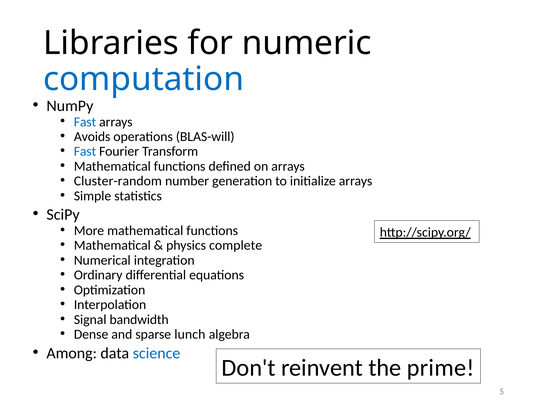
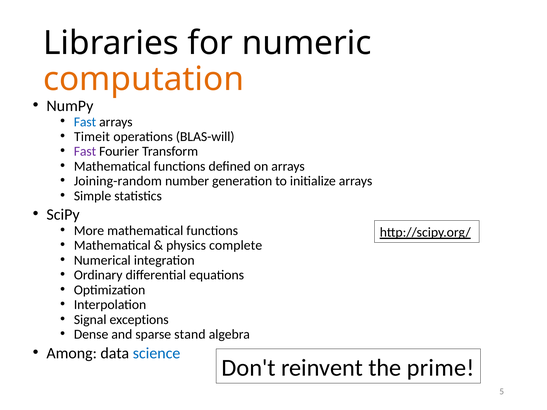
computation colour: blue -> orange (144, 79)
Avoids: Avoids -> Timeit (92, 137)
Fast colour: blue -> purple (85, 152)
Cluster-random: Cluster-random -> Joining-random (118, 181)
bandwidth: bandwidth -> exceptions (139, 320)
lunch: lunch -> stand (190, 335)
